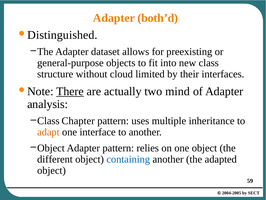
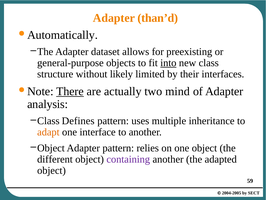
both’d: both’d -> than’d (158, 18)
Distinguished: Distinguished -> Automatically (63, 35)
into underline: none -> present (168, 63)
cloud: cloud -> likely (121, 74)
Chapter: Chapter -> Defines (78, 121)
containing colour: blue -> purple (128, 159)
